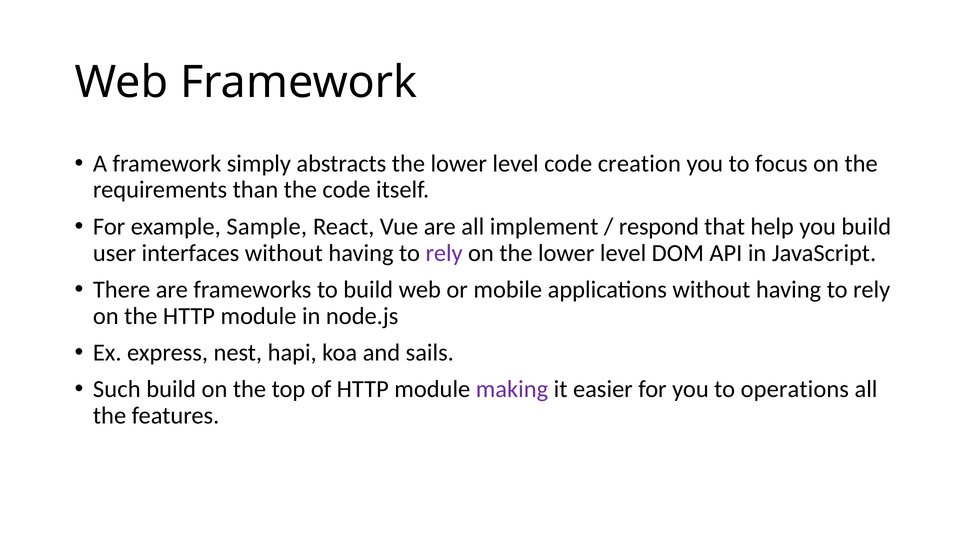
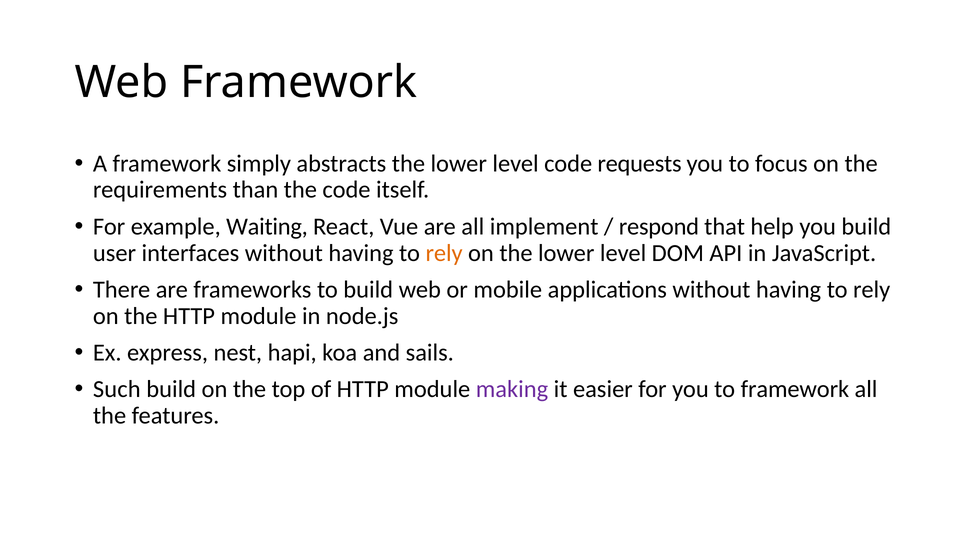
creation: creation -> requests (640, 163)
Sample: Sample -> Waiting (267, 226)
rely colour: purple -> orange (444, 253)
to operations: operations -> framework (795, 389)
